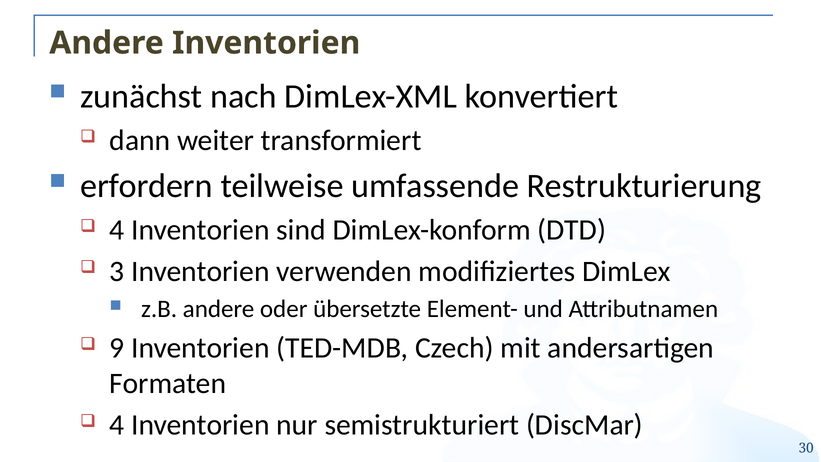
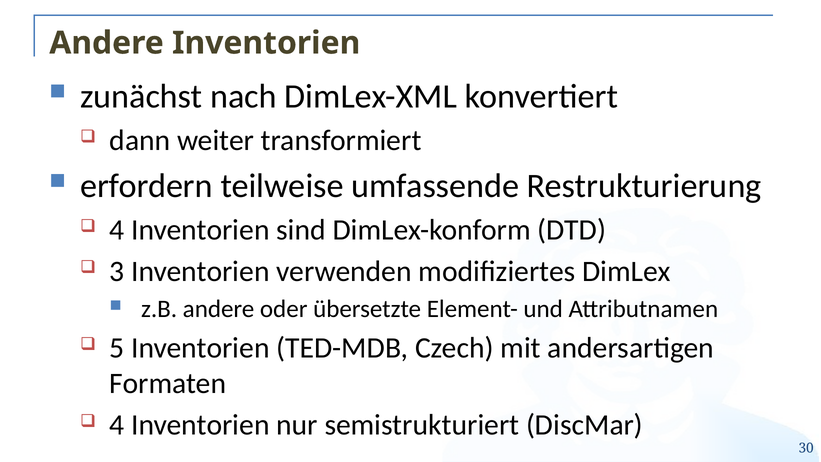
9: 9 -> 5 (117, 348)
